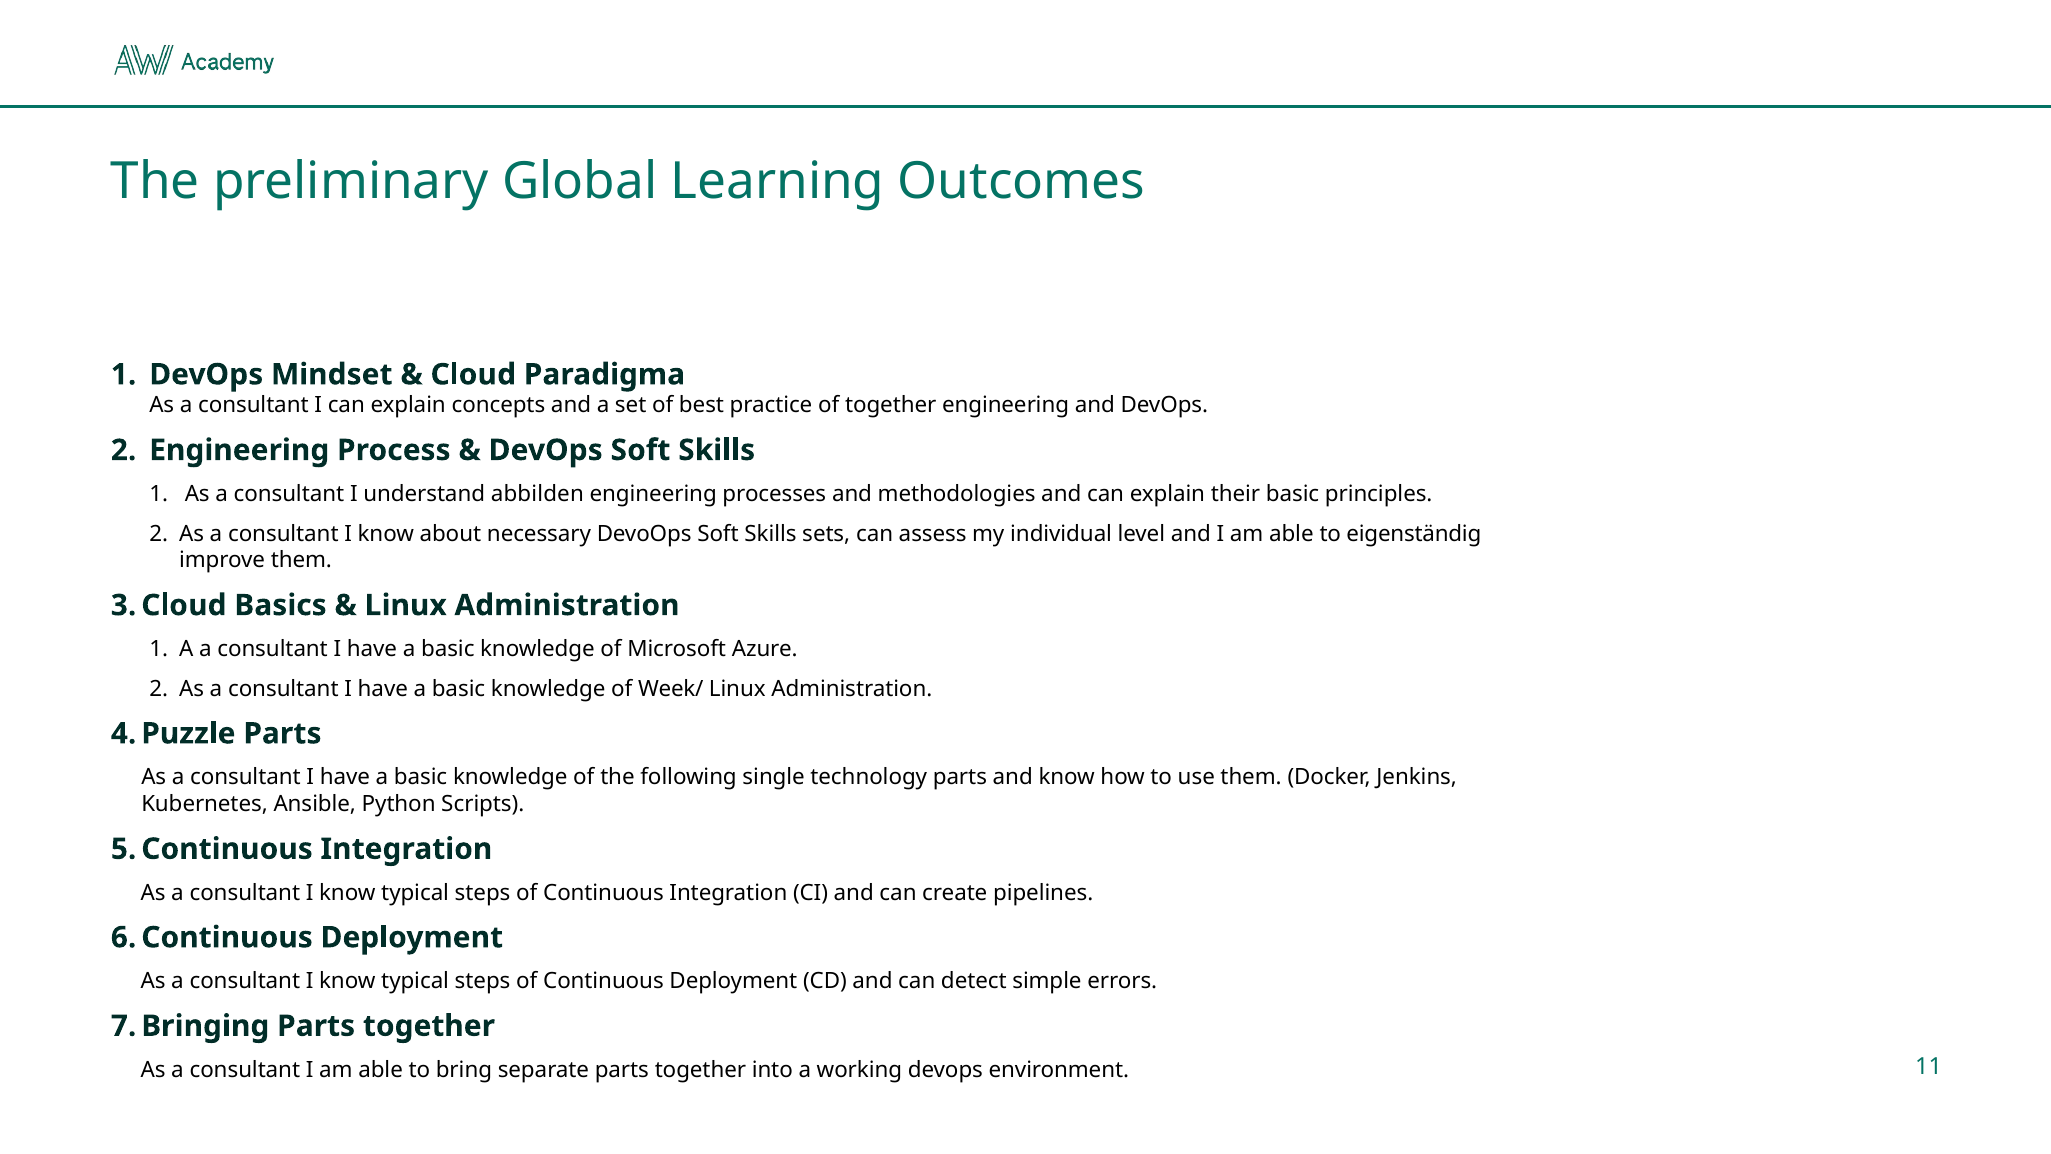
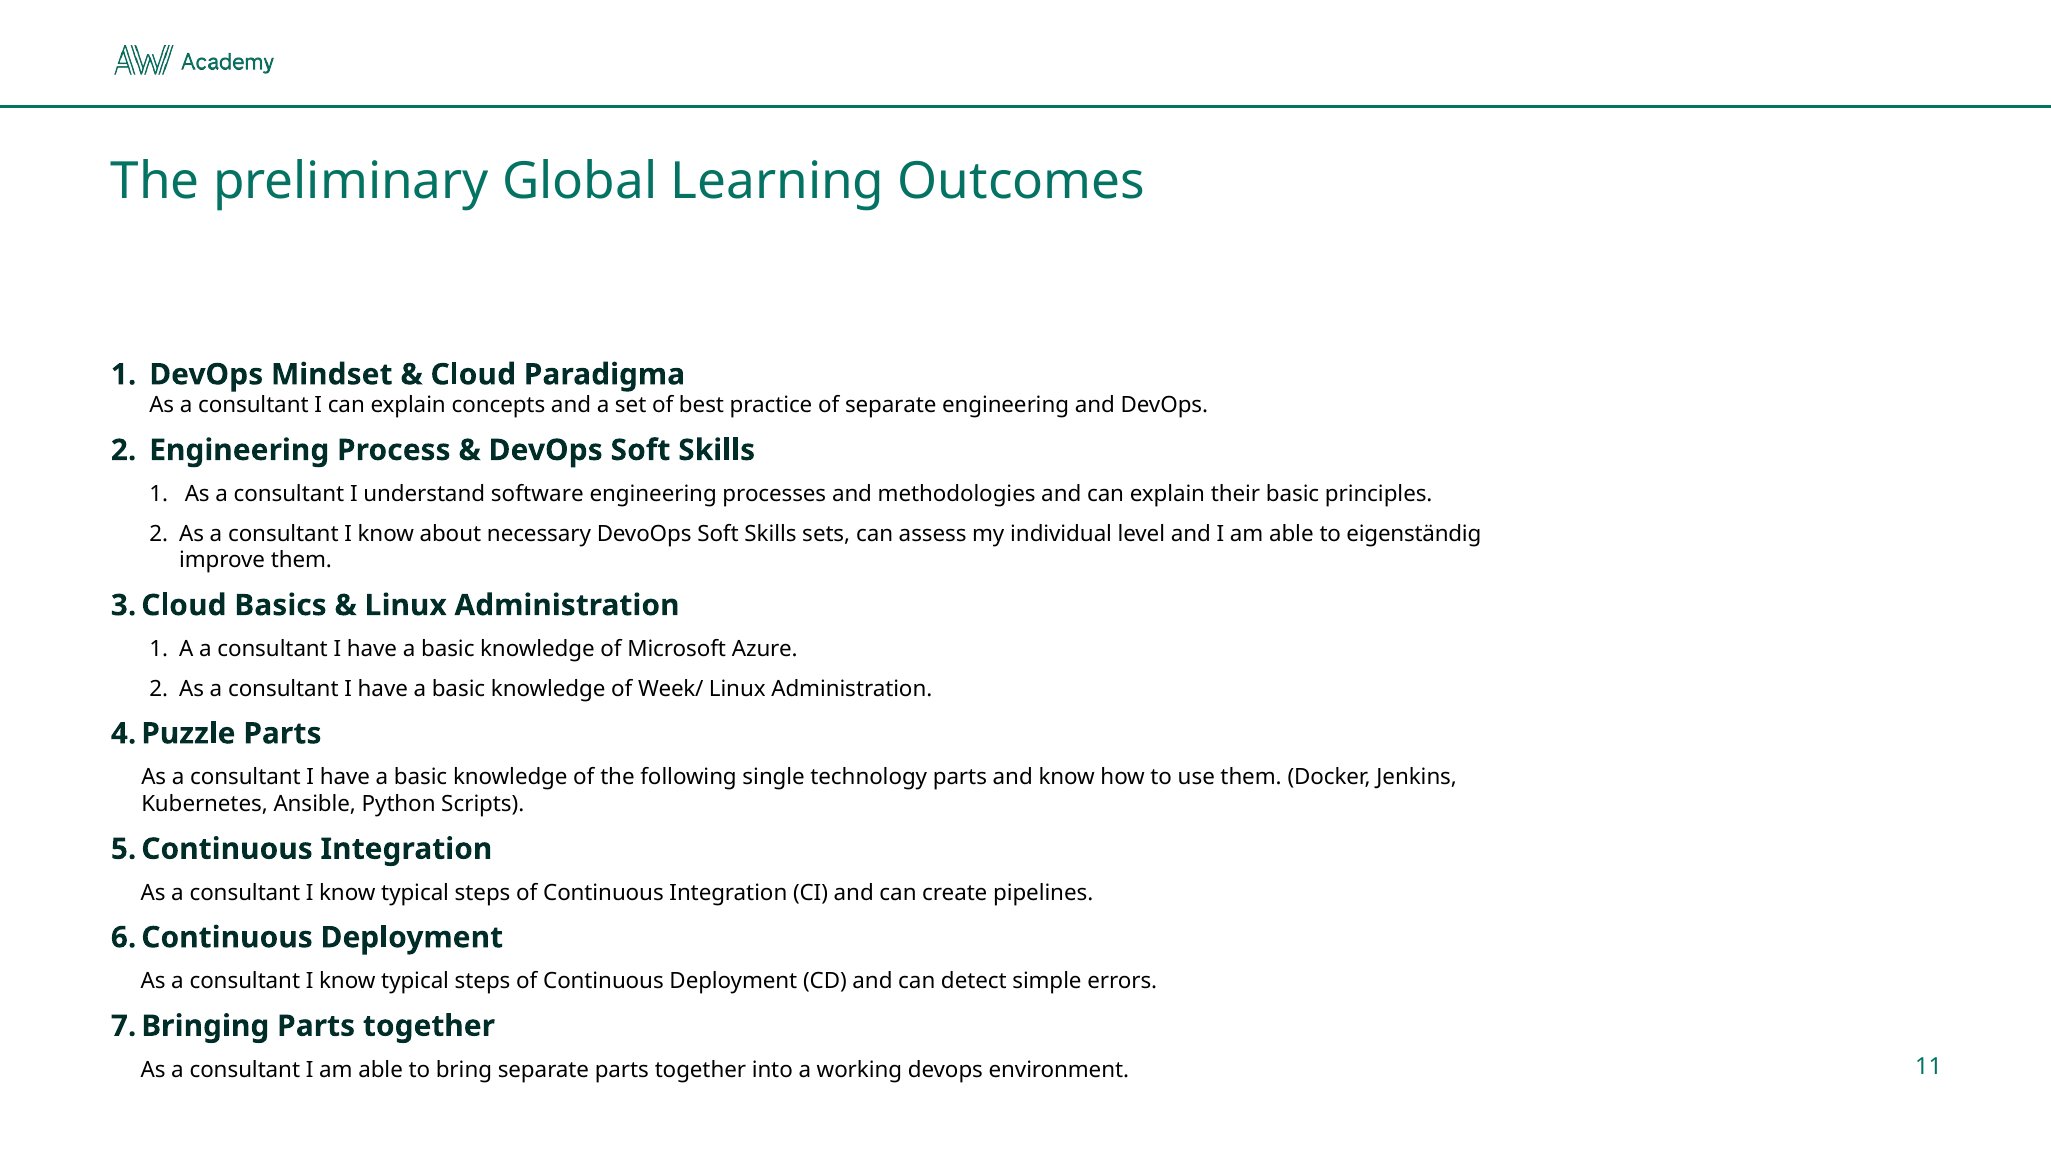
of together: together -> separate (891, 405)
abbilden: abbilden -> software (537, 494)
